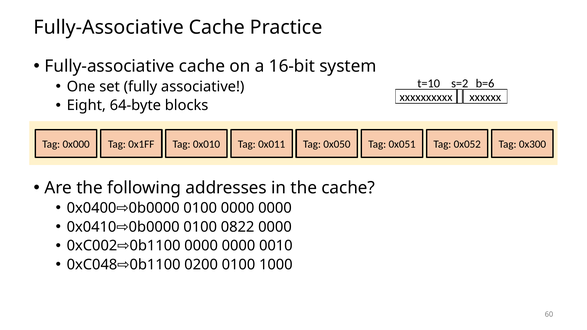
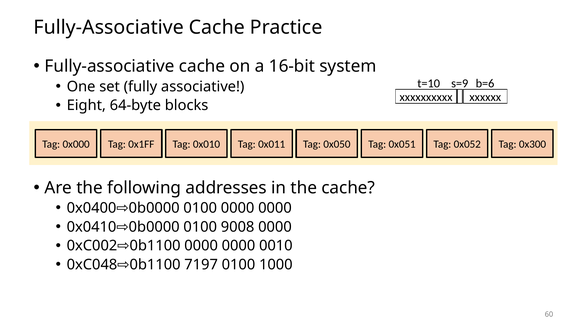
s=2: s=2 -> s=9 (460, 84)
0822: 0822 -> 9008 (238, 227)
0200: 0200 -> 7197 (201, 265)
